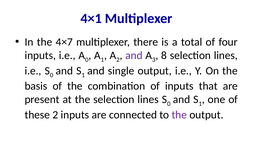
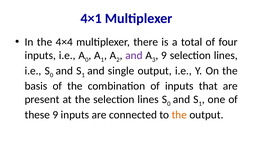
4×7: 4×7 -> 4×4 (64, 42)
8: 8 -> 9 (164, 56)
these 2: 2 -> 9 (55, 115)
the colour: purple -> orange (179, 115)
